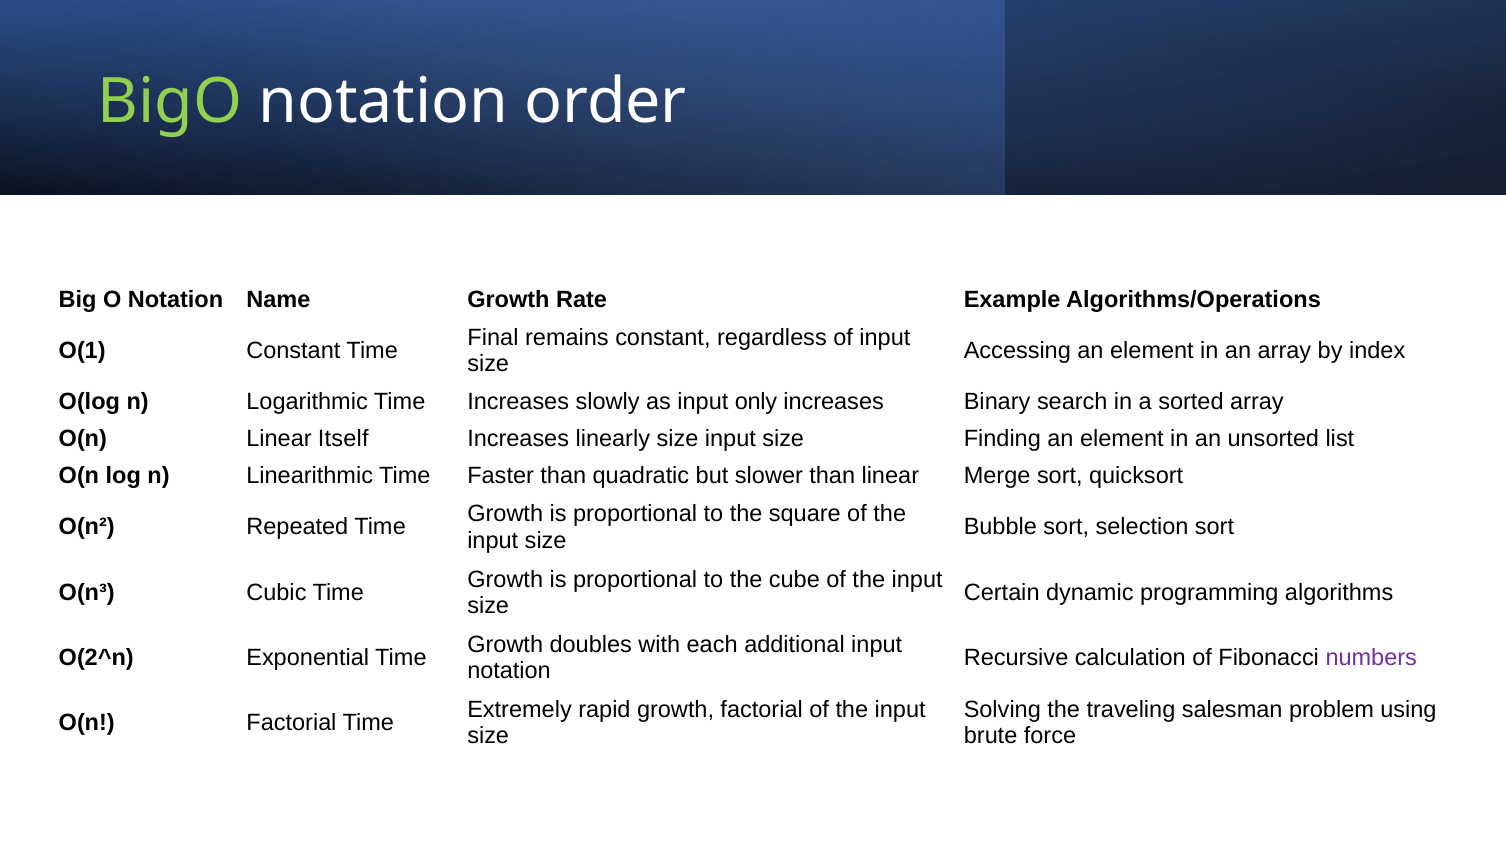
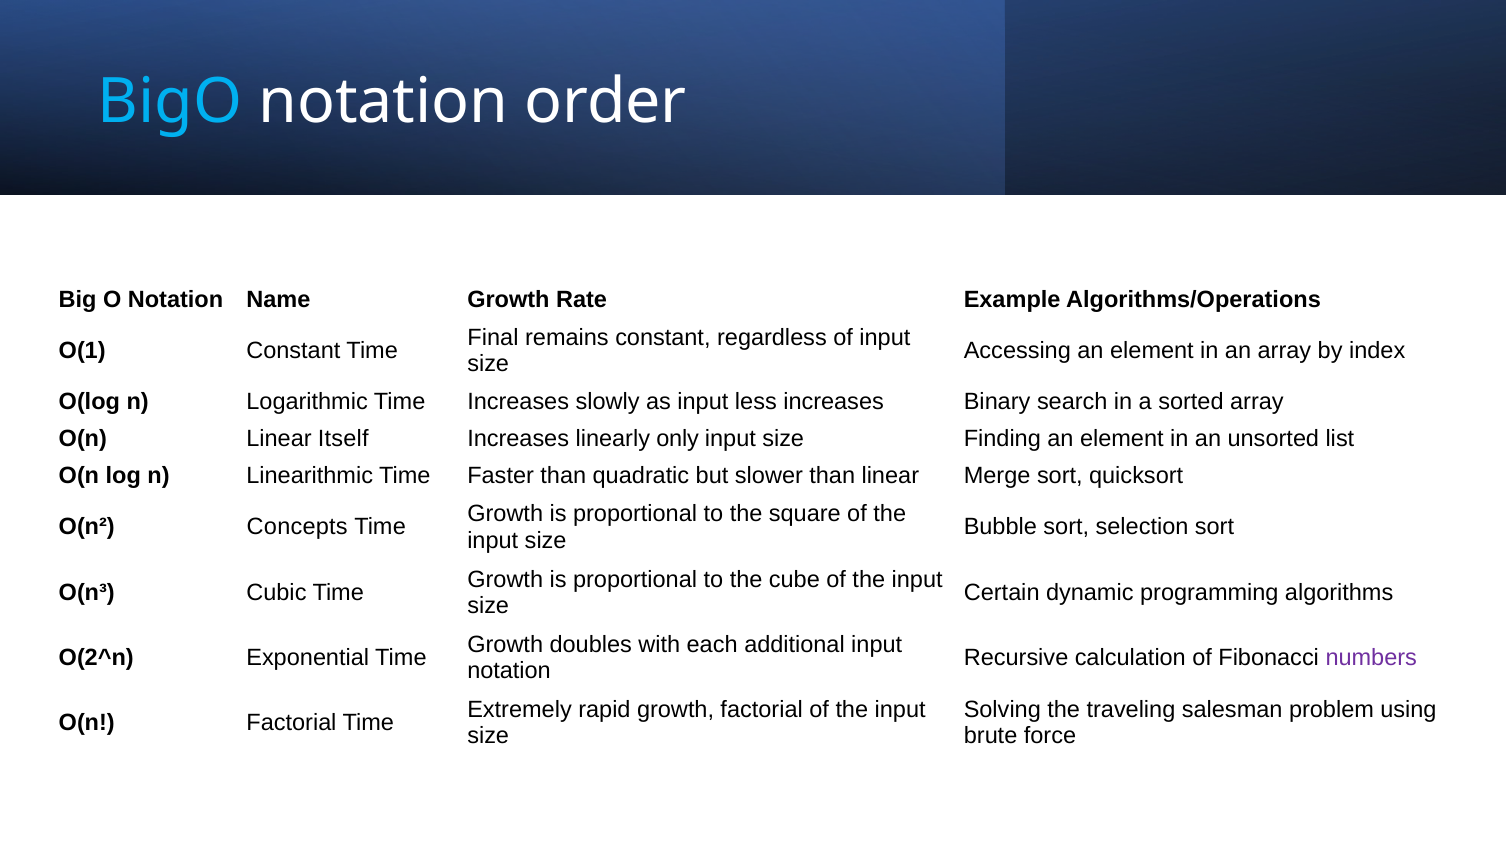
BigO colour: light green -> light blue (170, 102)
only: only -> less (756, 402)
linearly size: size -> only (678, 439)
Repeated: Repeated -> Concepts (297, 527)
